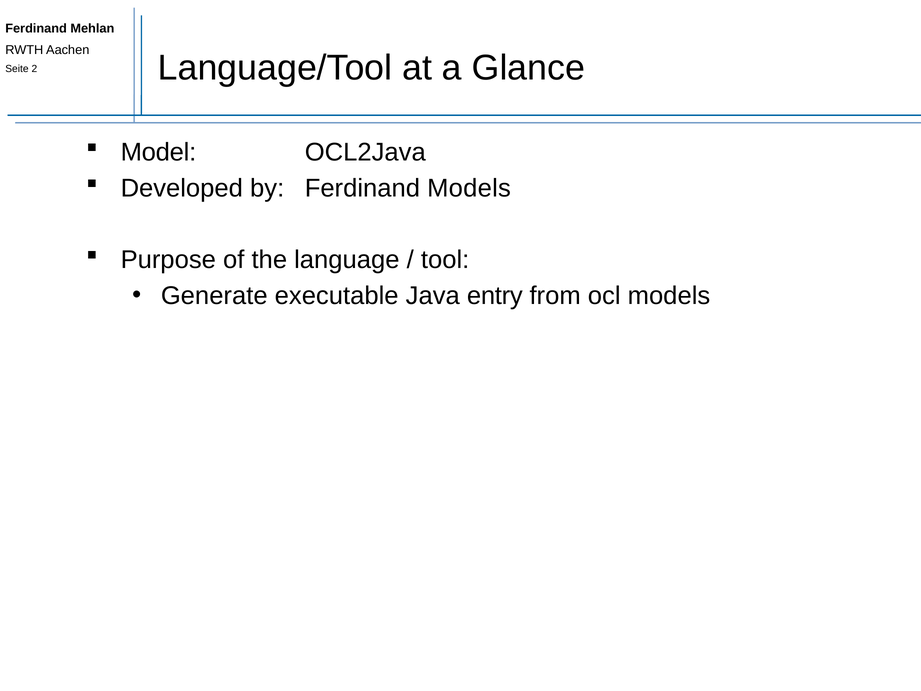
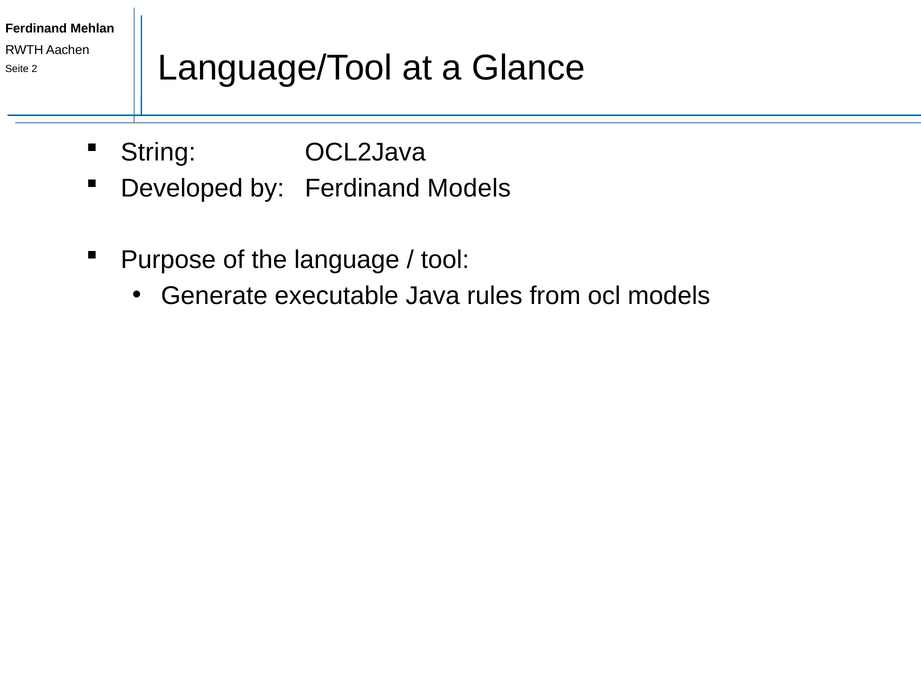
Model: Model -> String (158, 152)
entry: entry -> rules (495, 296)
